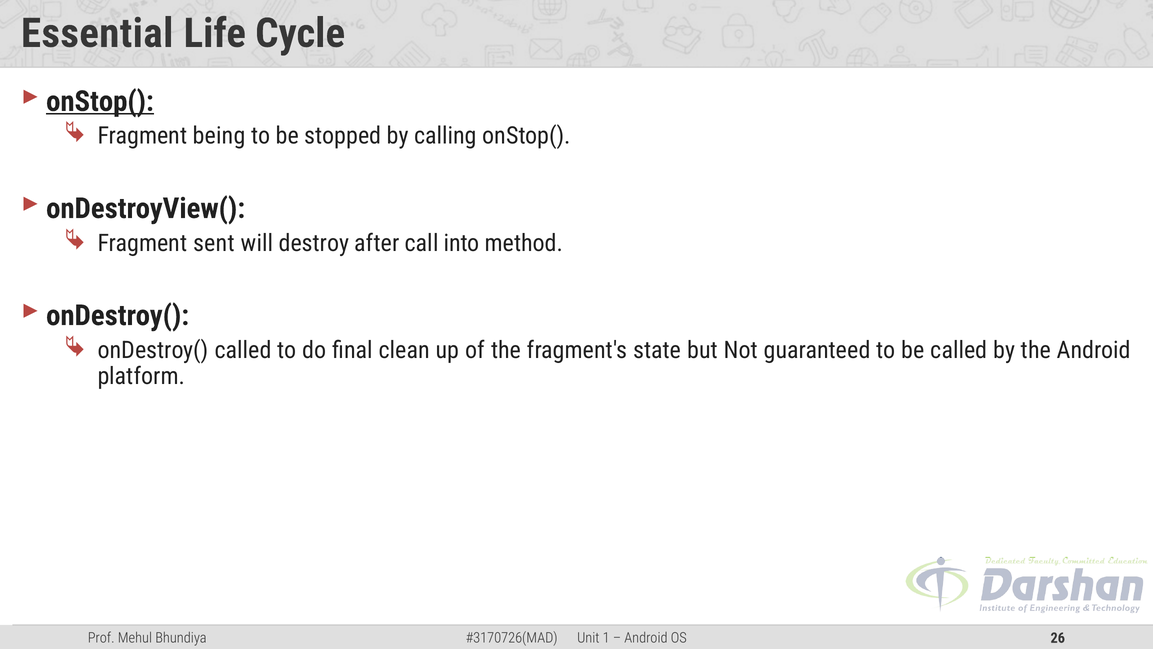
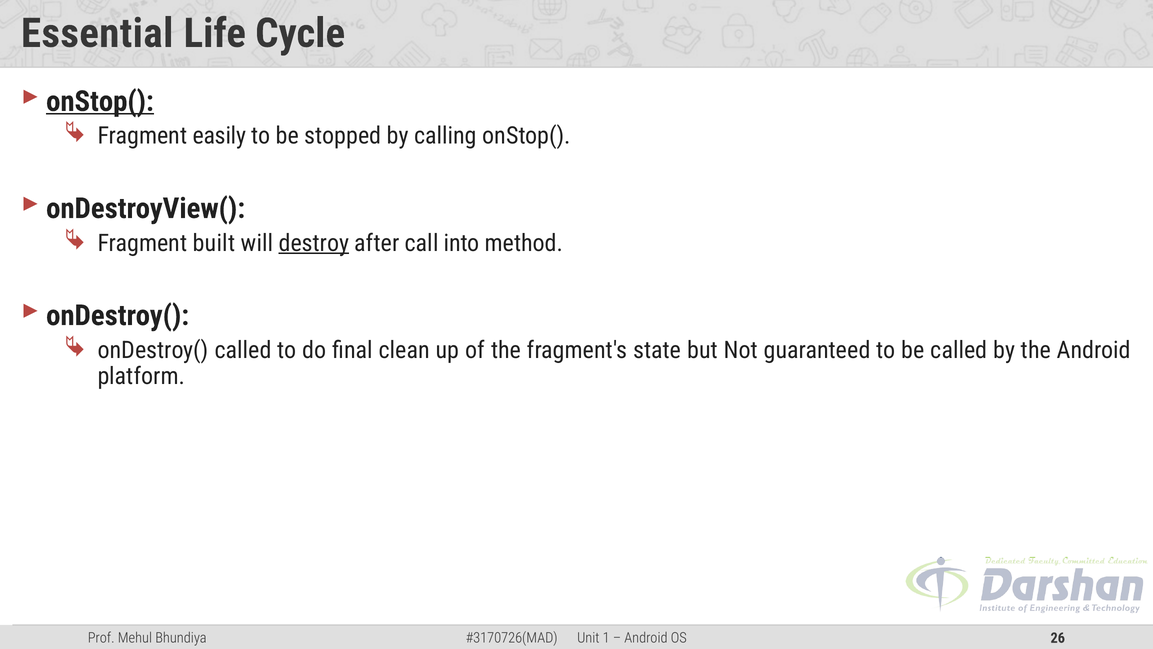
being: being -> easily (219, 136)
sent: sent -> built (214, 243)
destroy underline: none -> present (314, 243)
